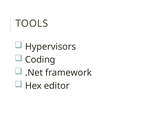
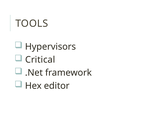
Coding: Coding -> Critical (40, 60)
